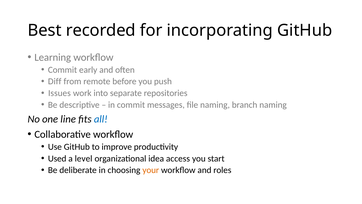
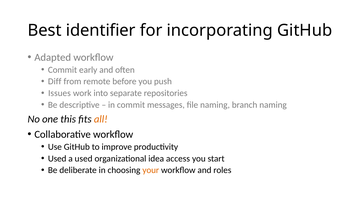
recorded: recorded -> identifier (101, 30)
Learning: Learning -> Adapted (53, 57)
line: line -> this (68, 119)
all colour: blue -> orange (101, 119)
a level: level -> used (84, 158)
